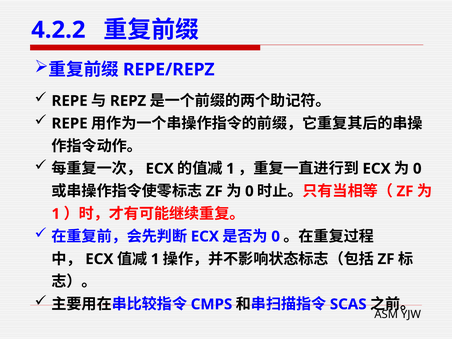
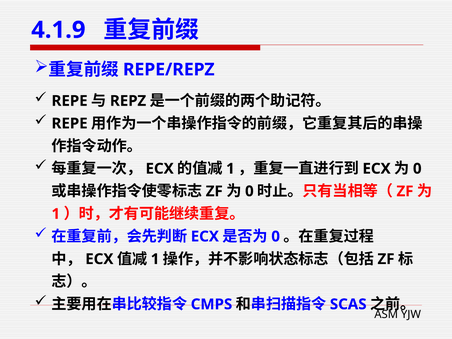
4.2.2: 4.2.2 -> 4.1.9 (58, 30)
